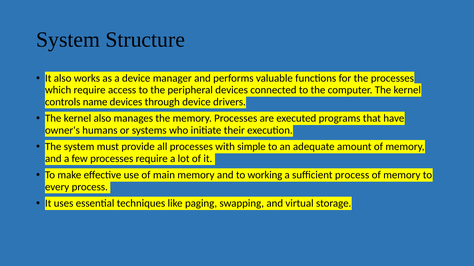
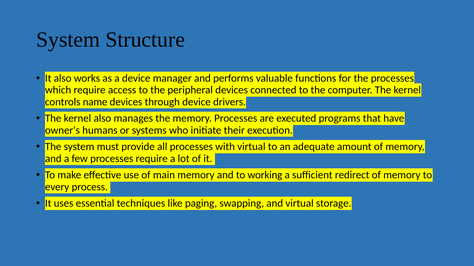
with simple: simple -> virtual (251, 147)
sufficient process: process -> redirect (352, 175)
